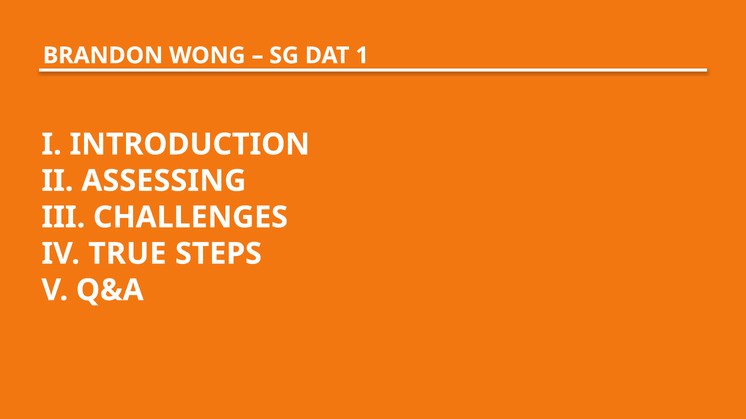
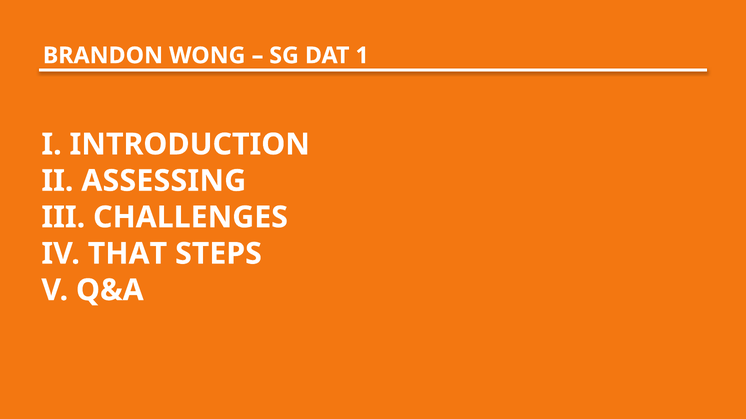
TRUE: TRUE -> THAT (127, 254)
